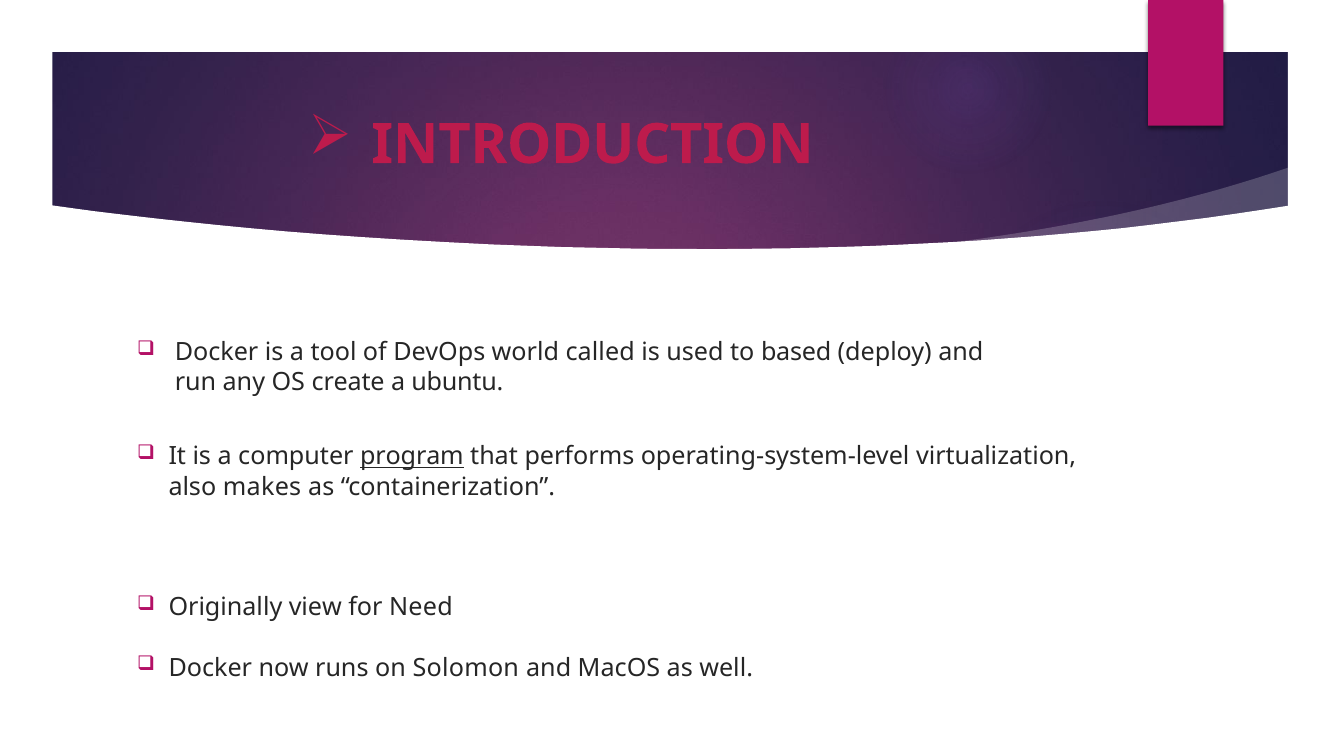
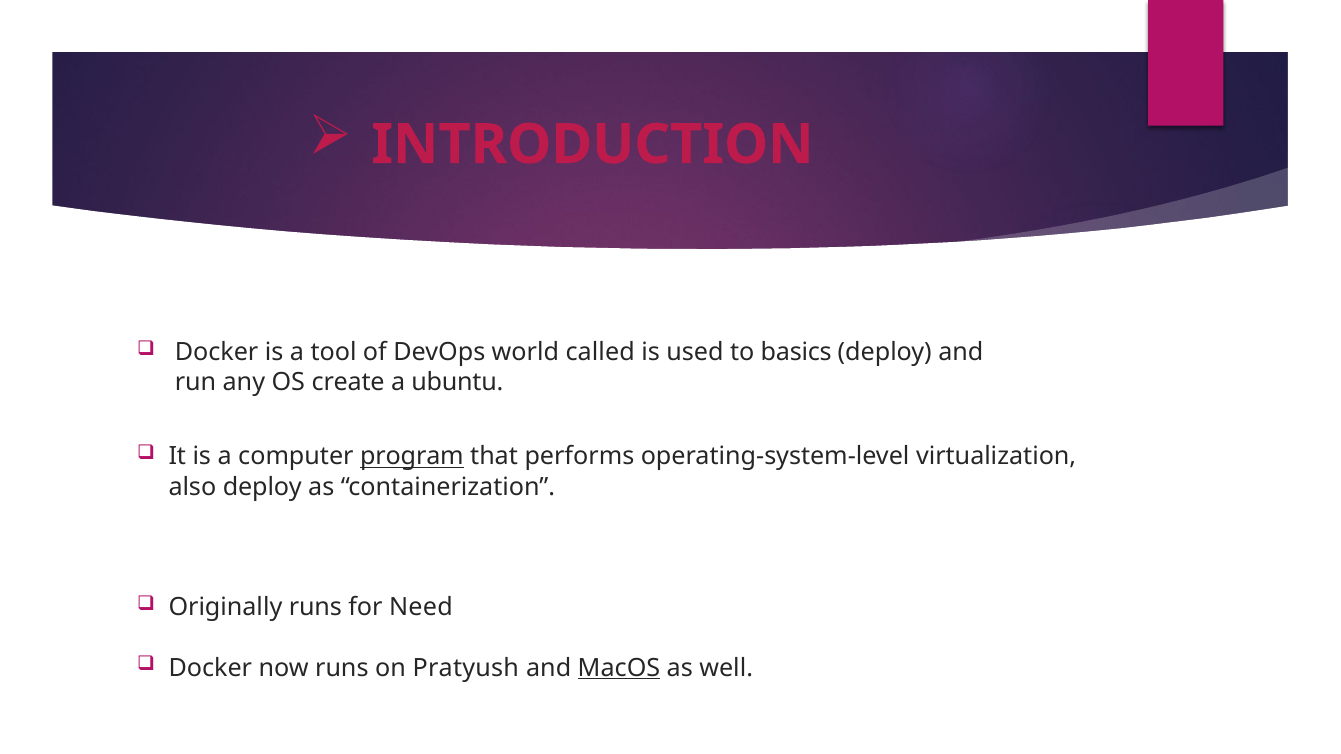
based: based -> basics (796, 352)
also makes: makes -> deploy (262, 487)
Originally view: view -> runs (315, 608)
Solomon: Solomon -> Pratyush (466, 668)
MacOS underline: none -> present (619, 668)
